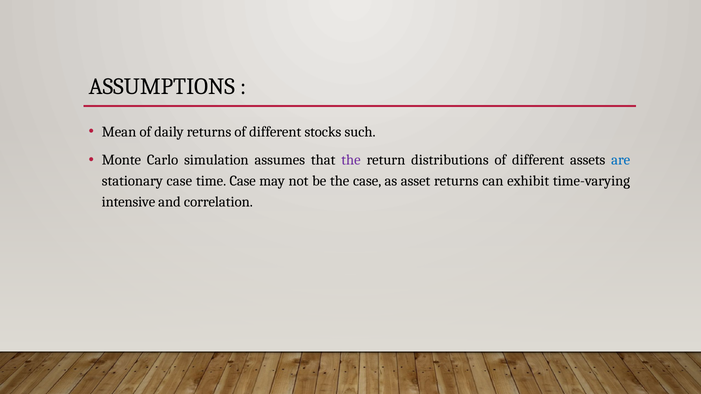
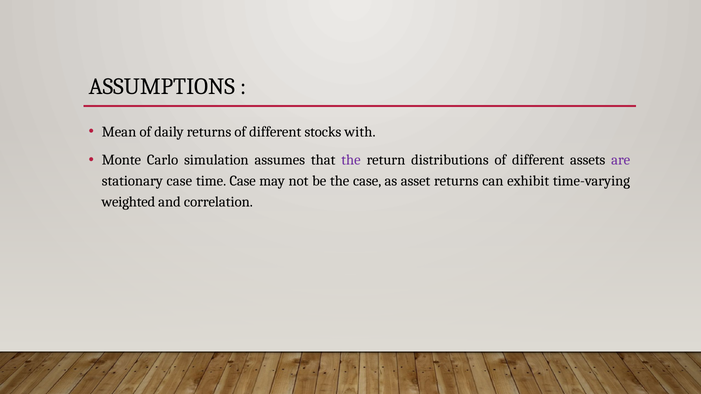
such: such -> with (360, 132)
are colour: blue -> purple (621, 160)
intensive: intensive -> weighted (128, 202)
